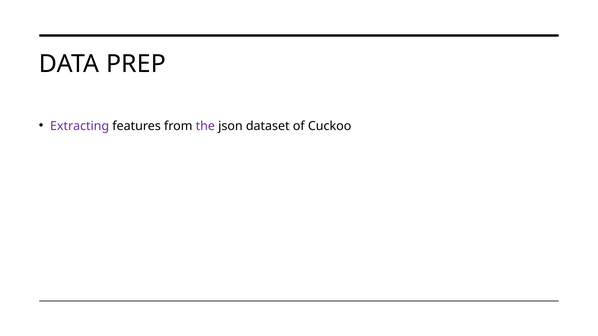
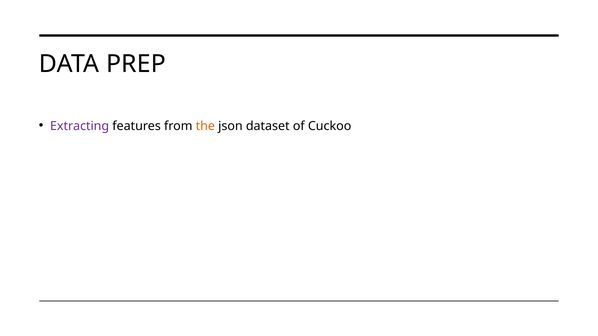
the colour: purple -> orange (205, 126)
